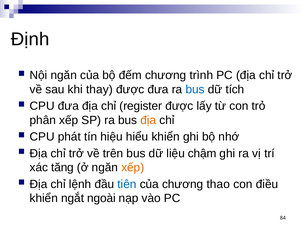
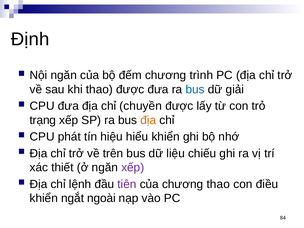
khi thay: thay -> thao (99, 90)
tích: tích -> giải (235, 90)
register: register -> chuyền (141, 106)
phân: phân -> trạng (43, 120)
chậm: chậm -> chiếu (202, 153)
tăng: tăng -> thiết (62, 168)
xếp colour: orange -> purple (133, 168)
tiên colour: blue -> purple (127, 184)
